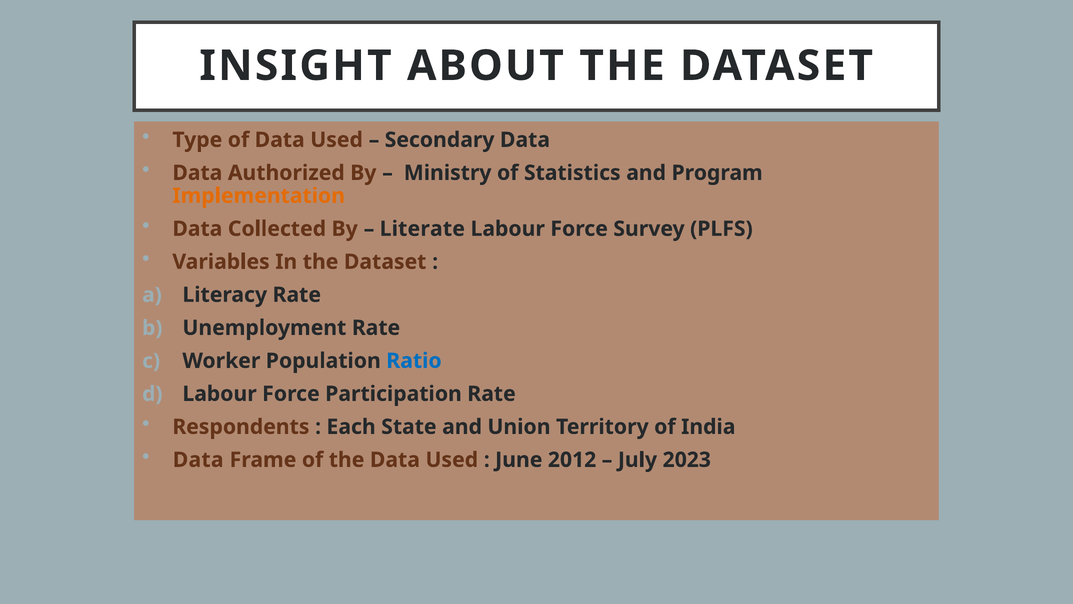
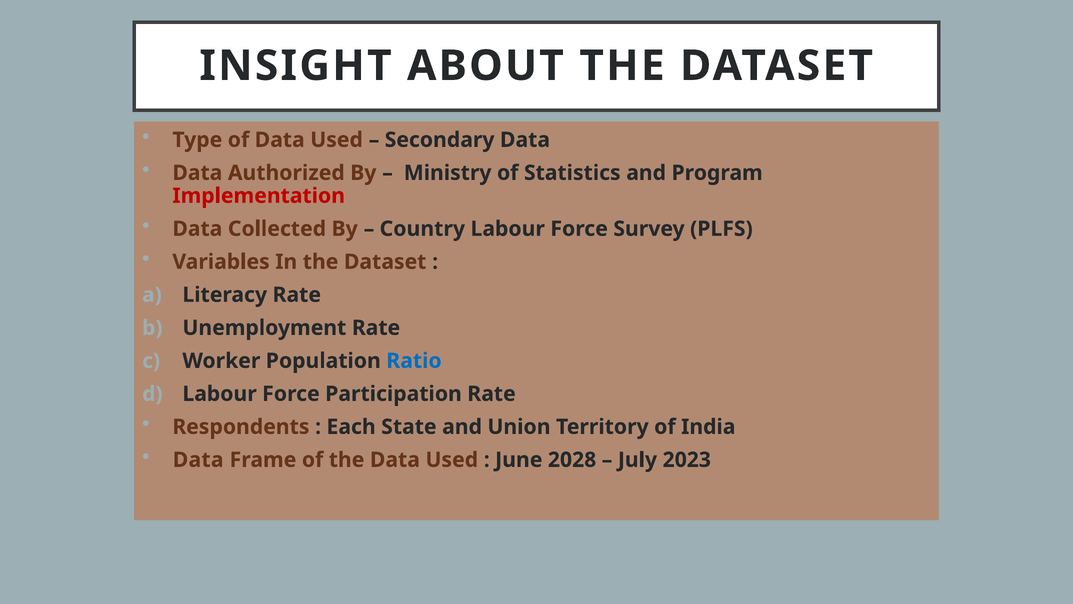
Implementation colour: orange -> red (259, 196)
Literate: Literate -> Country (422, 229)
2012: 2012 -> 2028 (572, 460)
